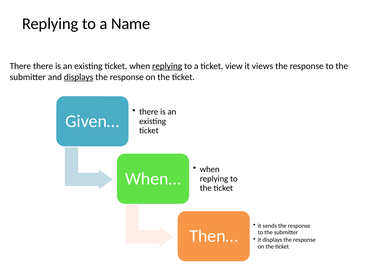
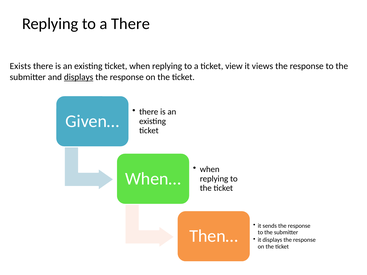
a Name: Name -> There (131, 24)
There: There -> Exists (20, 66)
replying underline: present -> none (167, 66)
